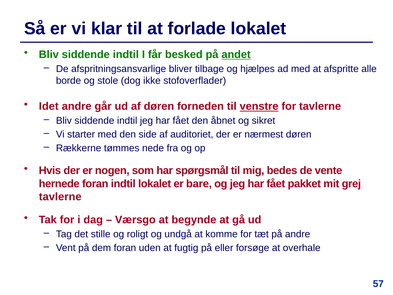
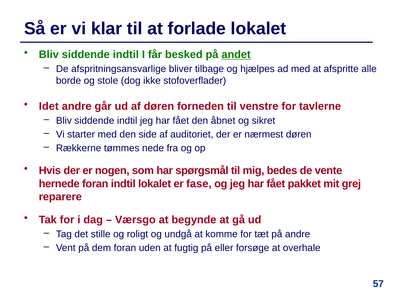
venstre underline: present -> none (259, 106)
bare: bare -> fase (199, 184)
tavlerne: tavlerne -> reparere (60, 197)
